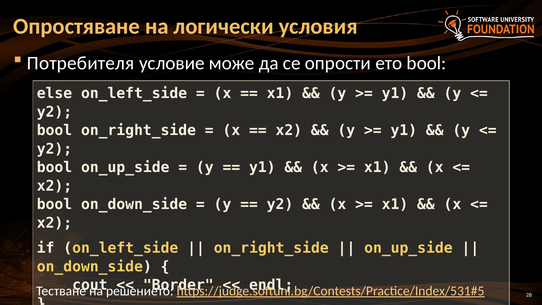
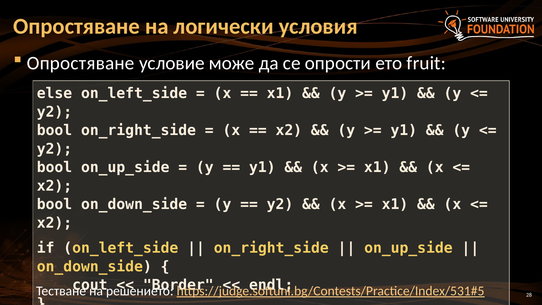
Потребителя: Потребителя -> Опростяване (81, 63)
ето bool: bool -> fruit (426, 63)
